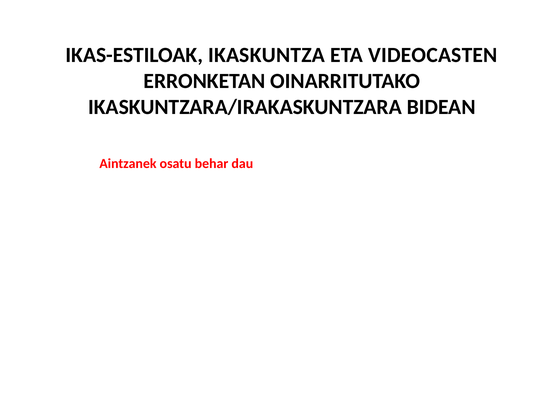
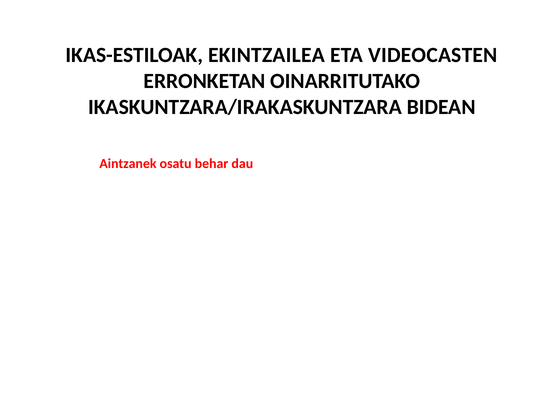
IKASKUNTZA: IKASKUNTZA -> EKINTZAILEA (267, 55)
